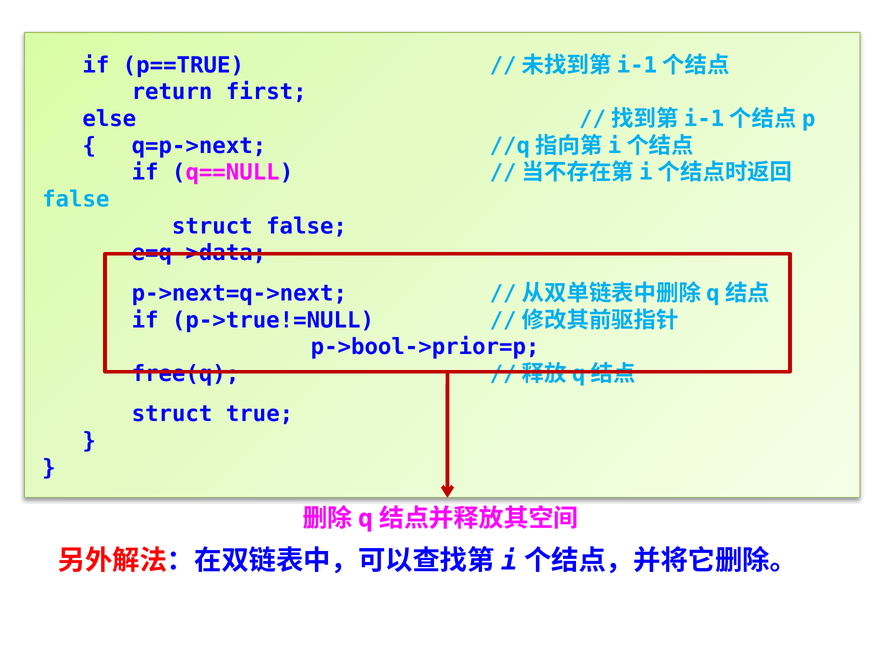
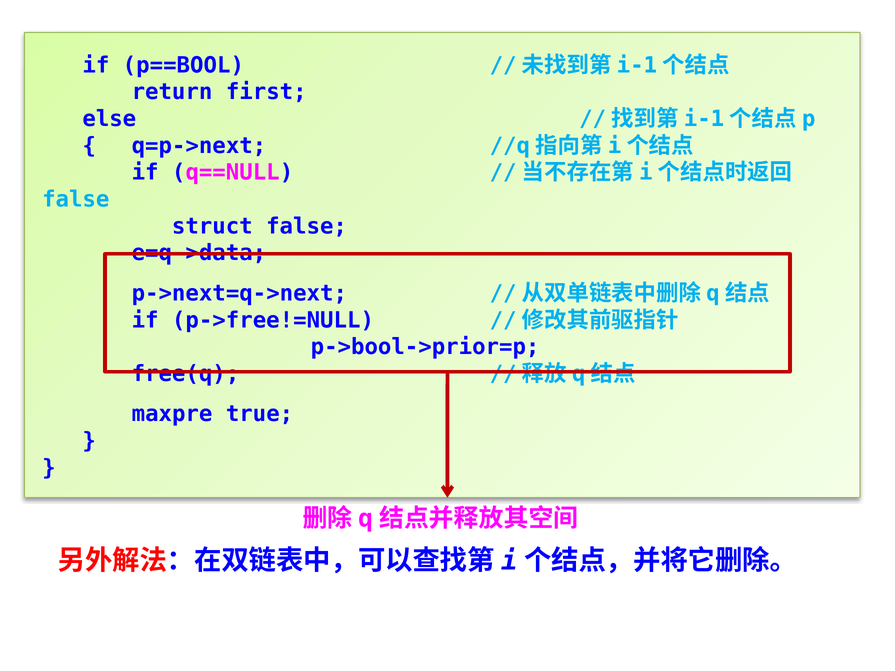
p==TRUE: p==TRUE -> p==BOOL (183, 65)
p->true!=NULL: p->true!=NULL -> p->free!=NULL (273, 320)
struct: struct -> maxpre (172, 414)
